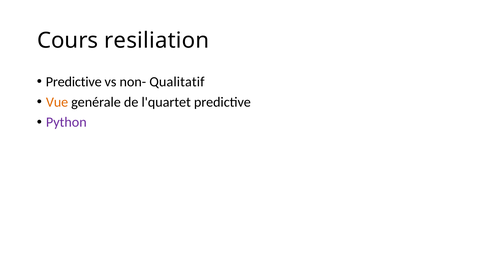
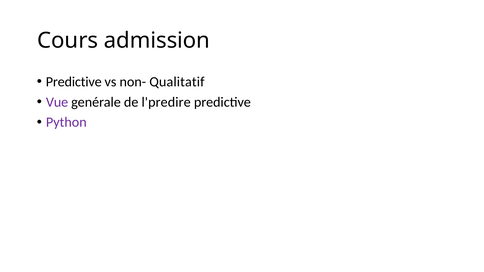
resiliation: resiliation -> admission (157, 41)
Vue colour: orange -> purple (57, 102)
l'quartet: l'quartet -> l'predire (166, 102)
